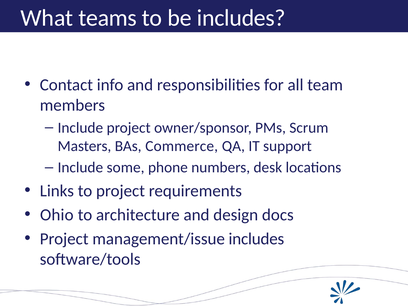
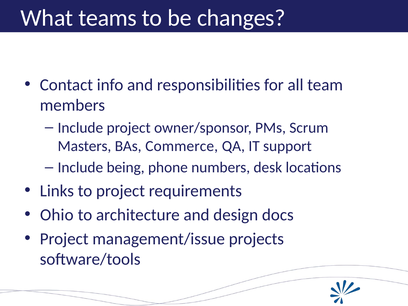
be includes: includes -> changes (241, 18)
some: some -> being (126, 168)
management/issue includes: includes -> projects (256, 239)
